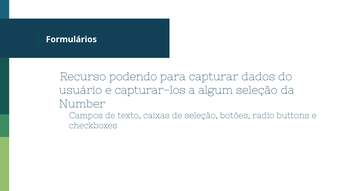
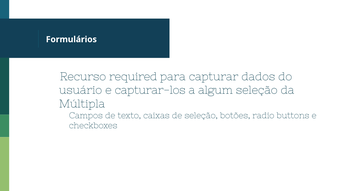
podendo: podendo -> required (133, 76)
Number: Number -> Múltipla (82, 104)
